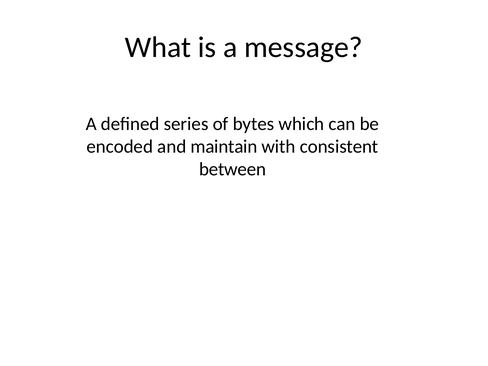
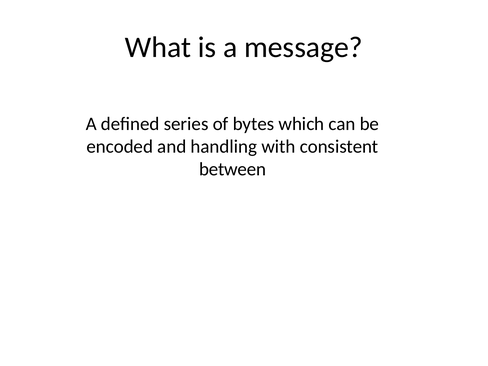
maintain: maintain -> handling (224, 147)
